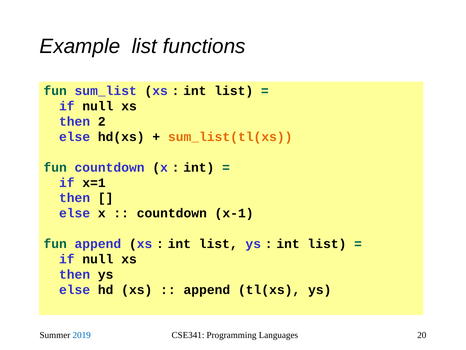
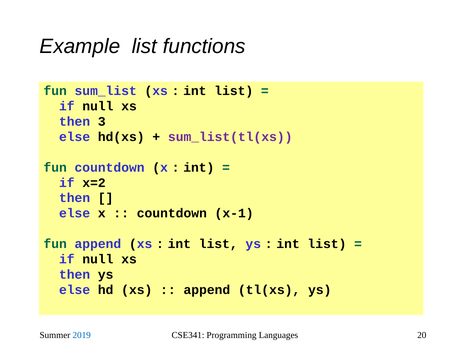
2: 2 -> 3 (102, 121)
sum_list(tl(xs colour: orange -> purple (230, 137)
x=1: x=1 -> x=2 (94, 182)
